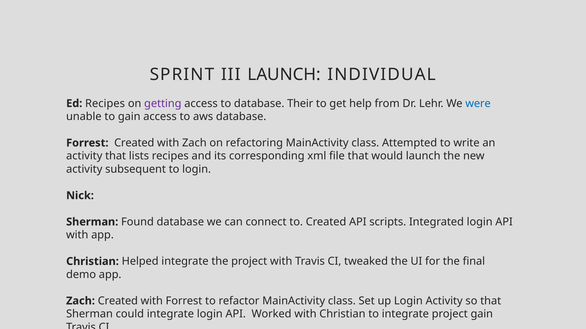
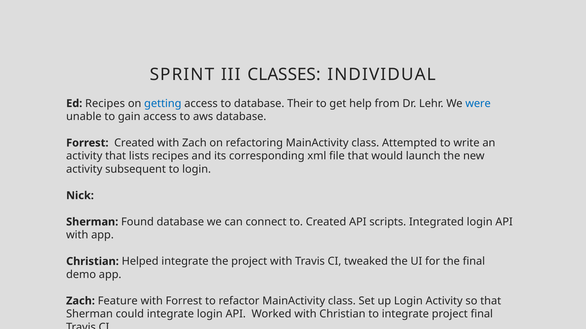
III LAUNCH: LAUNCH -> CLASSES (284, 75)
getting colour: purple -> blue (163, 104)
Zach Created: Created -> Feature (118, 301)
project gain: gain -> final (482, 315)
